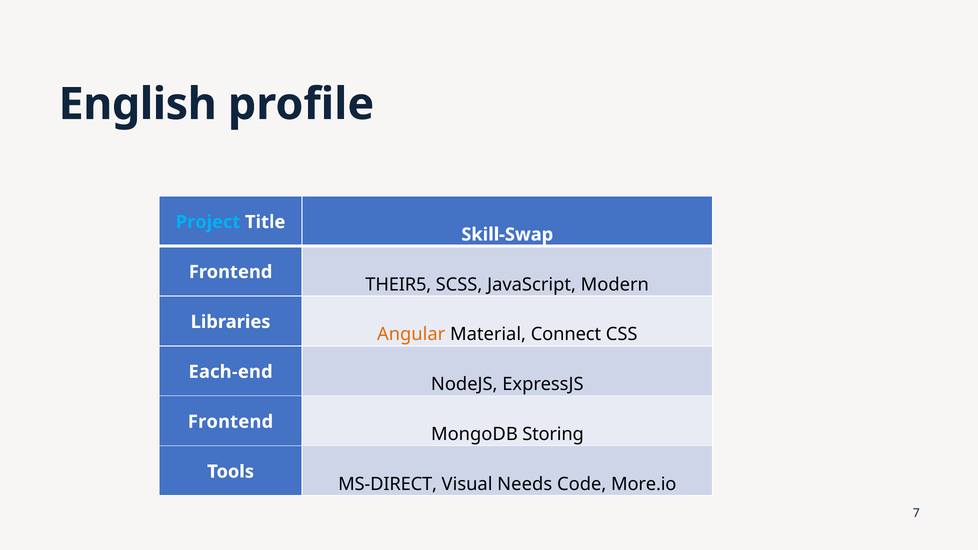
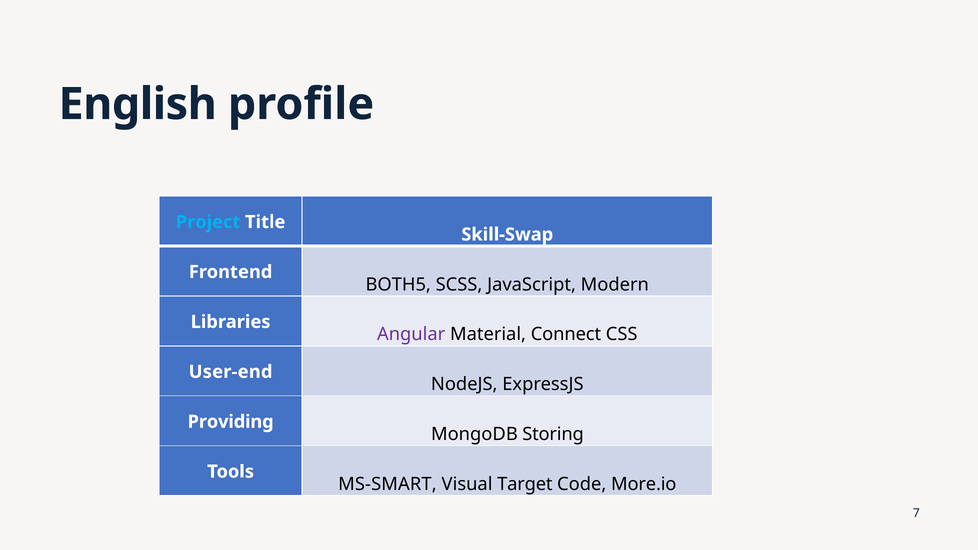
THEIR5: THEIR5 -> BOTH5 (398, 285)
Angular colour: orange -> purple (411, 334)
Each-end: Each-end -> User-end (231, 372)
Frontend: Frontend -> Providing (231, 422)
MS-DIRECT: MS-DIRECT -> MS-SMART (387, 484)
Needs: Needs -> Target (525, 484)
